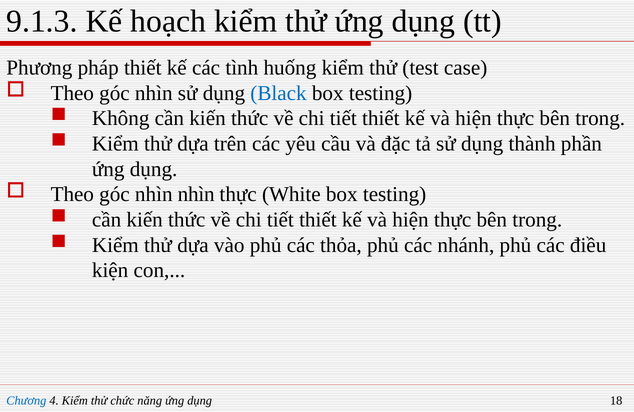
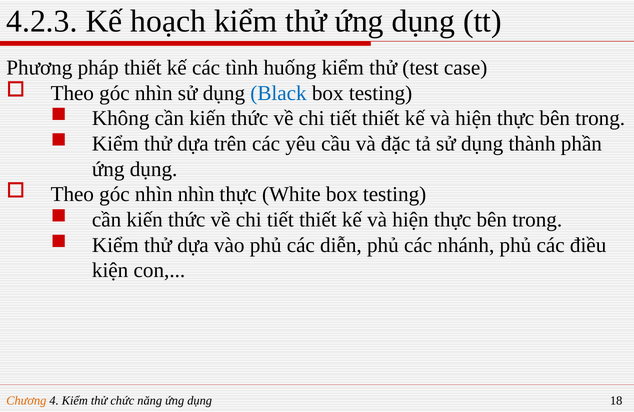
9.1.3: 9.1.3 -> 4.2.3 (42, 21)
thỏa: thỏa -> diễn (341, 245)
Chương colour: blue -> orange (26, 401)
